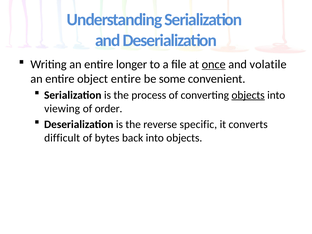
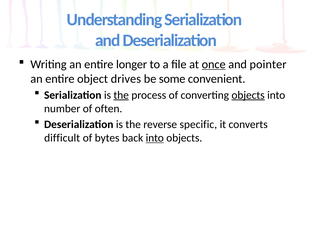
volatile: volatile -> pointer (268, 64)
object entire: entire -> drives (126, 79)
the underline: none -> present (121, 95)
viewing: viewing -> number (62, 109)
order: order -> often (109, 109)
into underline: none -> present (155, 138)
